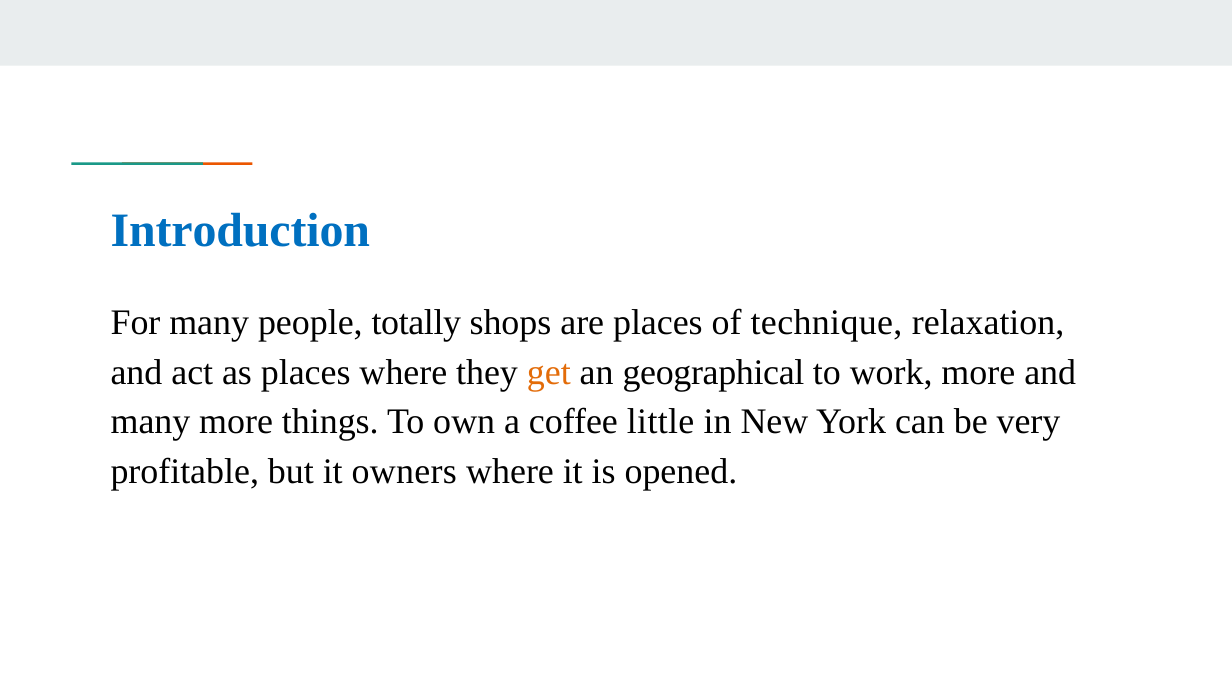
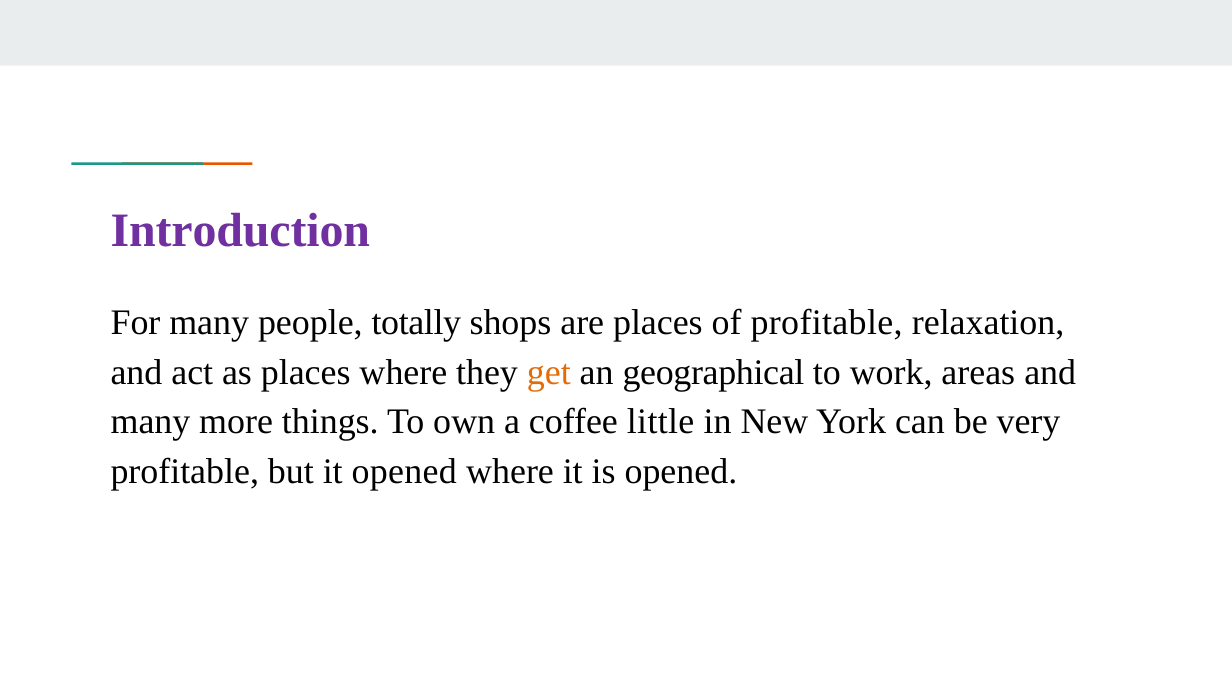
Introduction colour: blue -> purple (240, 231)
of technique: technique -> profitable (827, 323)
work more: more -> areas (978, 373)
it owners: owners -> opened (404, 472)
